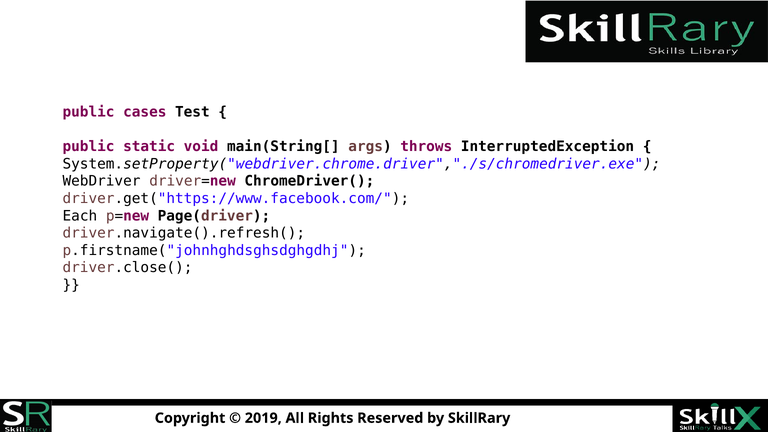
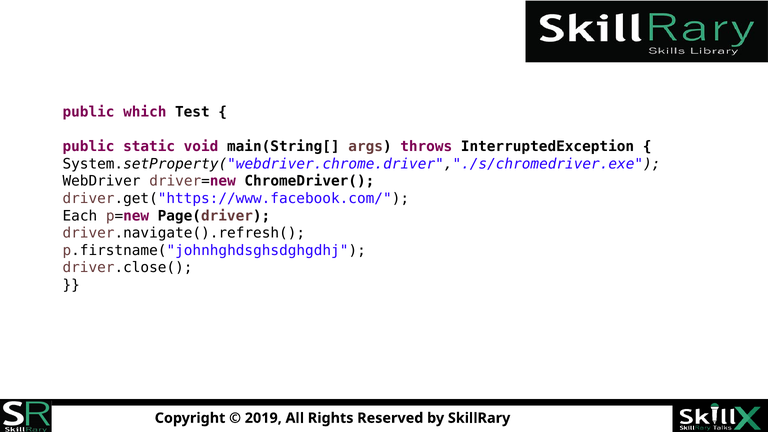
cases: cases -> which (145, 112)
